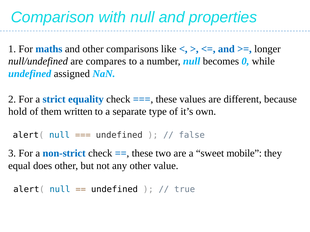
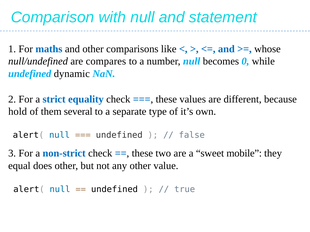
properties: properties -> statement (223, 17)
longer: longer -> whose (267, 49)
assigned: assigned -> dynamic (72, 74)
written: written -> several (78, 112)
